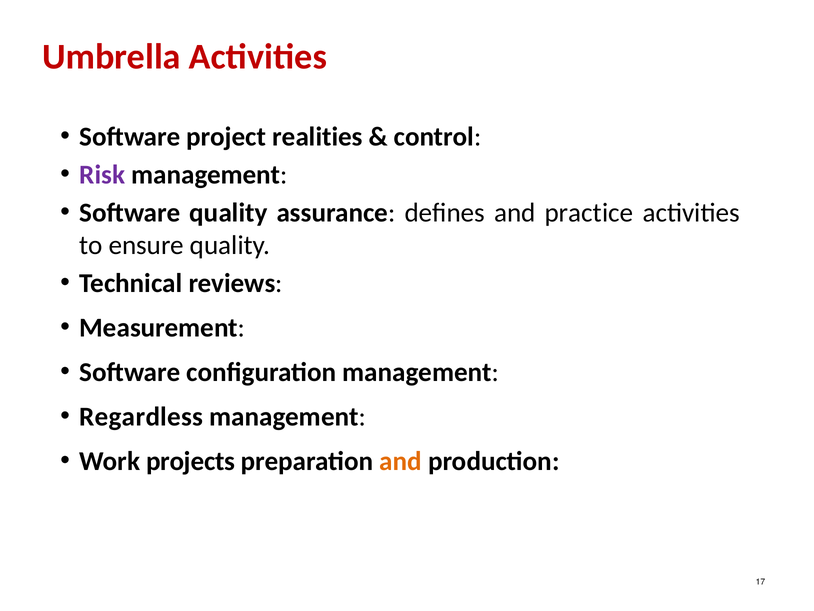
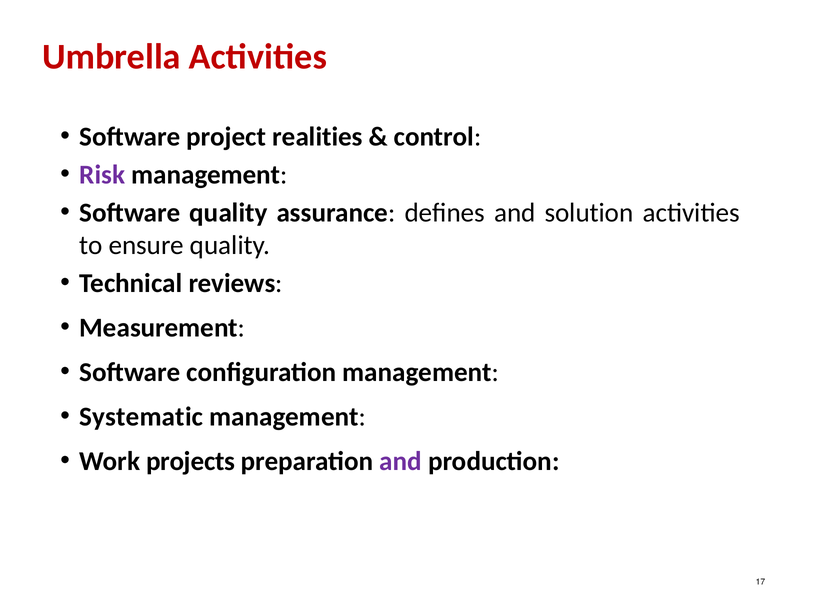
practice: practice -> solution (589, 212)
Regardless: Regardless -> Systematic (141, 416)
and colour: orange -> purple (401, 461)
